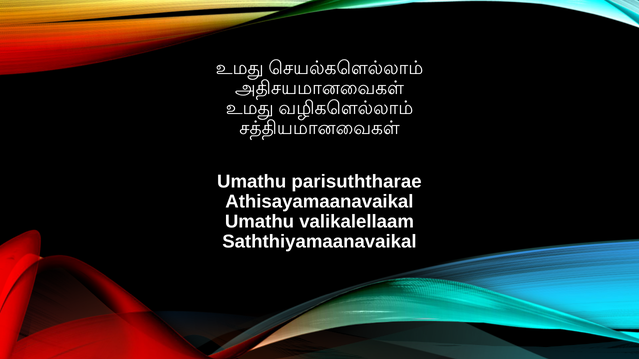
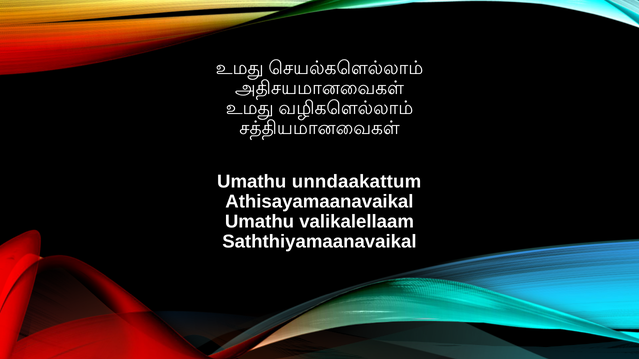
parisuththarae: parisuththarae -> unndaakattum (357, 182)
